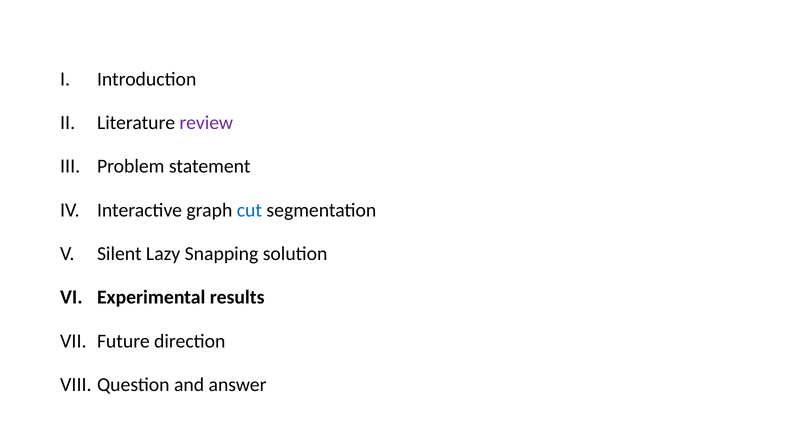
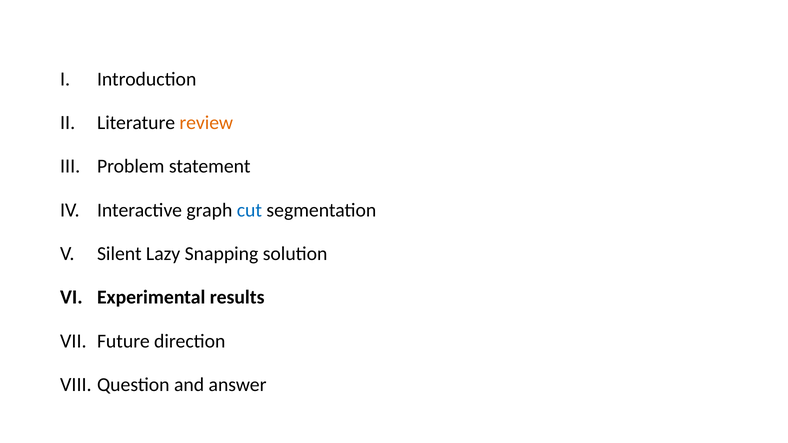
review colour: purple -> orange (206, 123)
